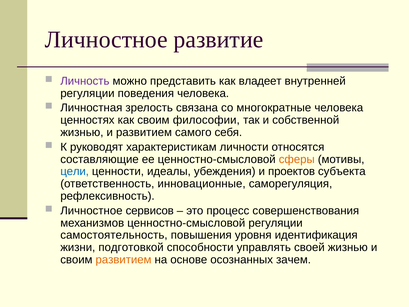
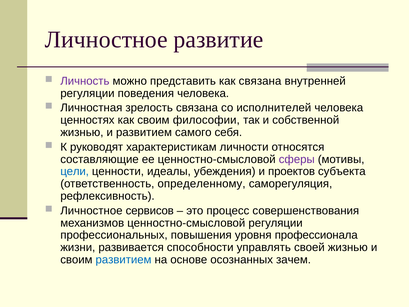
как владеет: владеет -> связана (260, 81)
многократные: многократные -> исполнителей (274, 108)
сферы colour: orange -> purple (297, 159)
инновационные: инновационные -> определенному (202, 184)
самостоятельность: самостоятельность -> профессиональных (114, 235)
идентификация: идентификация -> профессионала (316, 235)
подготовкой: подготовкой -> развивается (131, 247)
развитием colour: orange -> blue (123, 260)
